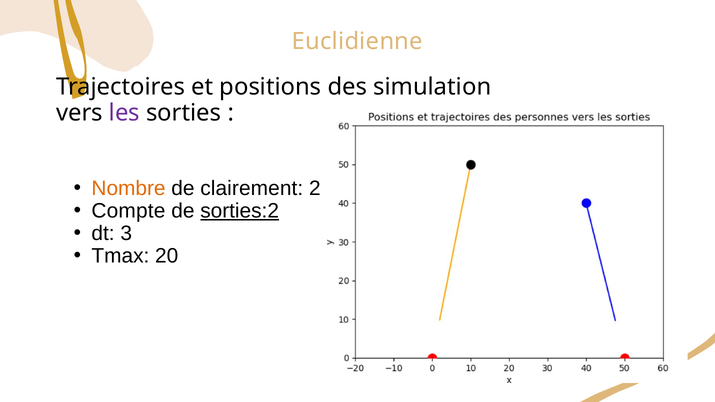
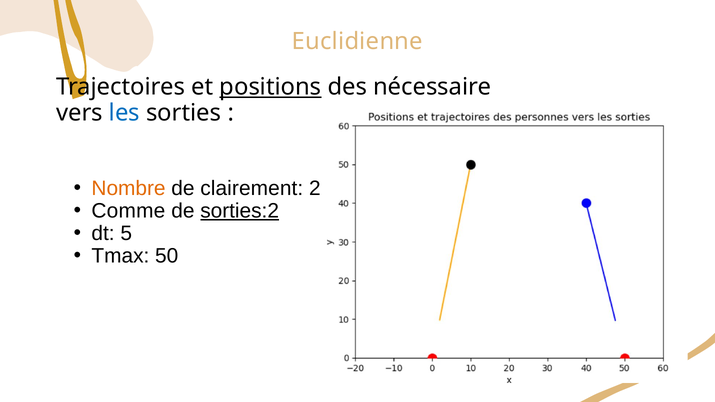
positions underline: none -> present (270, 87)
simulation: simulation -> nécessaire (432, 87)
les colour: purple -> blue (124, 113)
Compte: Compte -> Comme (128, 211)
3: 3 -> 5 (126, 233)
20: 20 -> 50 (167, 256)
